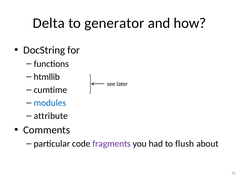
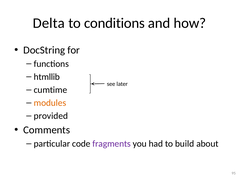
generator: generator -> conditions (114, 23)
modules colour: blue -> orange (50, 103)
attribute: attribute -> provided (51, 116)
flush: flush -> build (185, 144)
